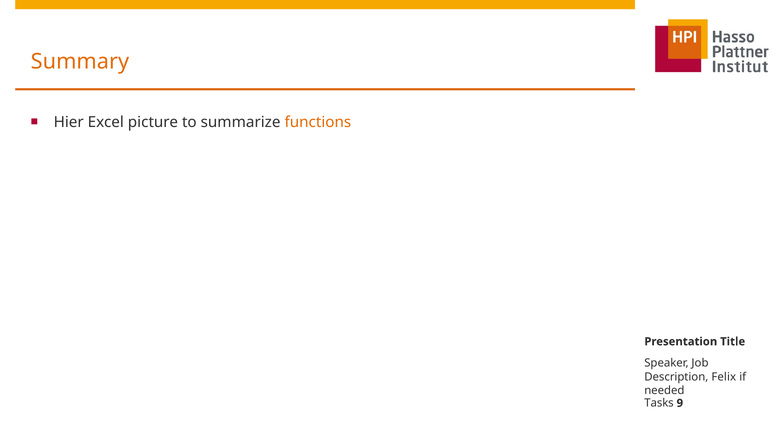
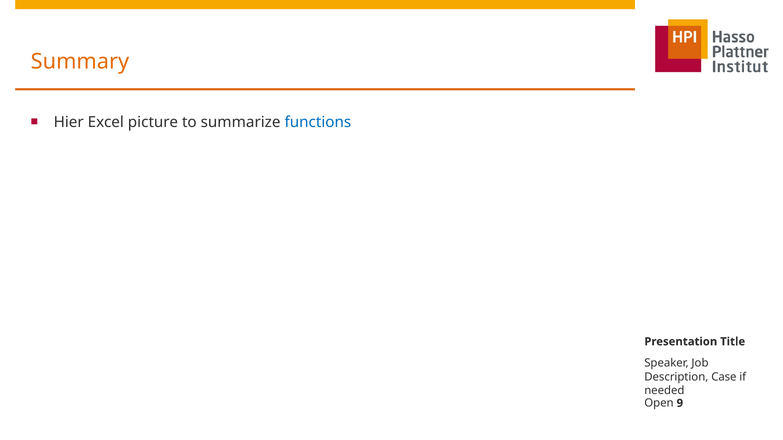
functions colour: orange -> blue (318, 123)
Felix: Felix -> Case (724, 377)
Tasks: Tasks -> Open (659, 404)
